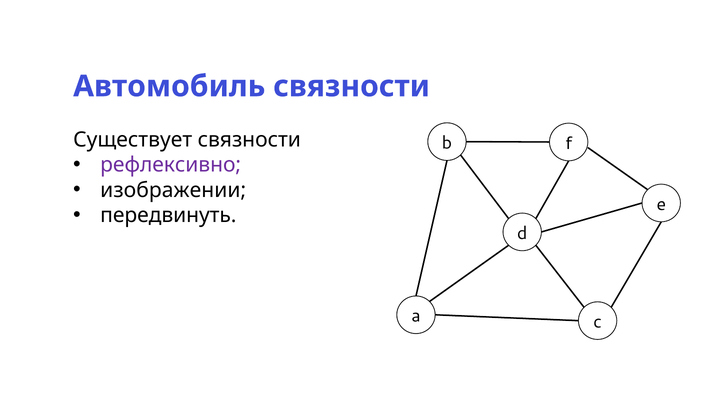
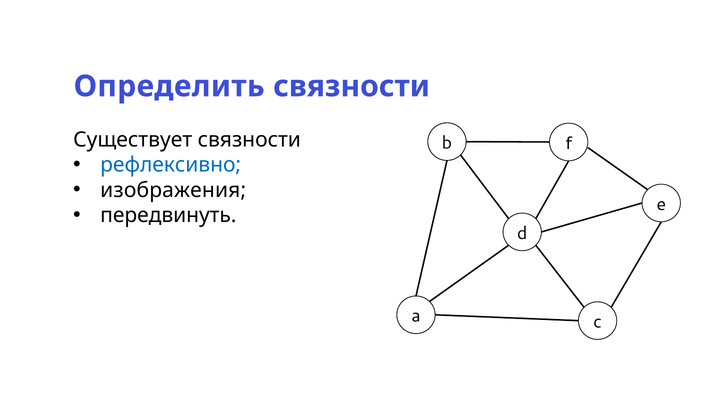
Автомобиль: Автомобиль -> Определить (169, 86)
рефлексивно colour: purple -> blue (171, 165)
изображении: изображении -> изображения (173, 190)
